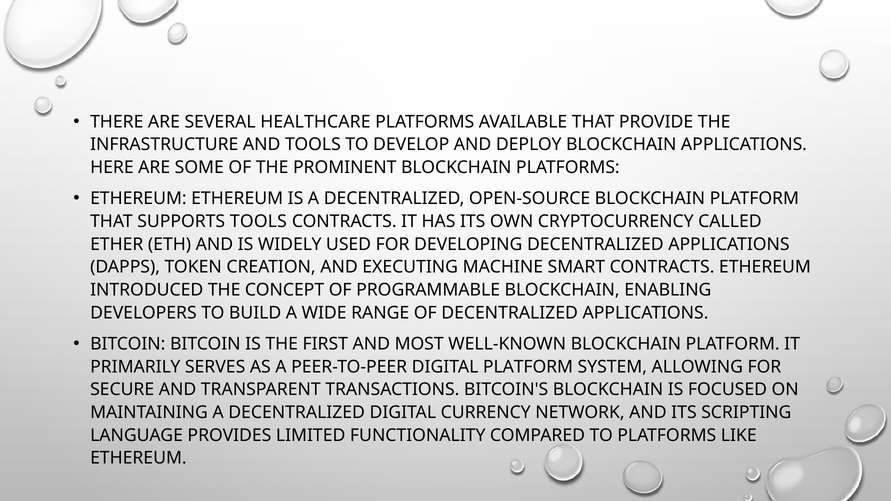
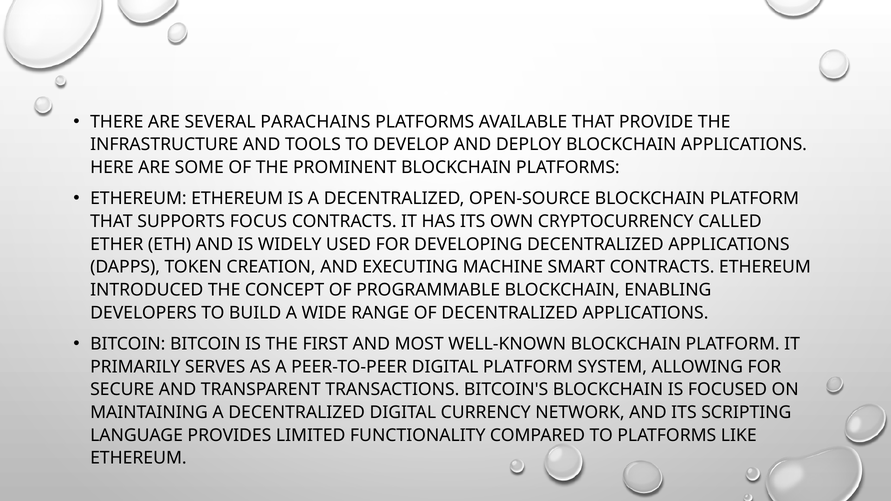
HEALTHCARE: HEALTHCARE -> PARACHAINS (315, 122)
SUPPORTS TOOLS: TOOLS -> FOCUS (258, 222)
